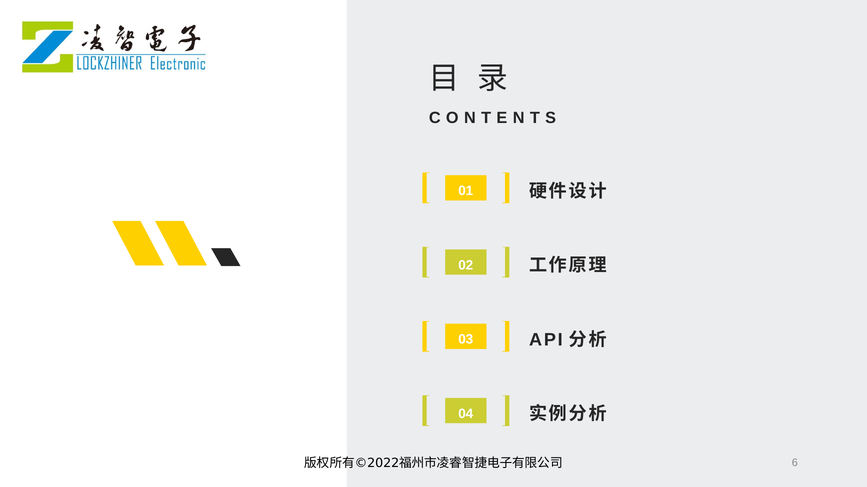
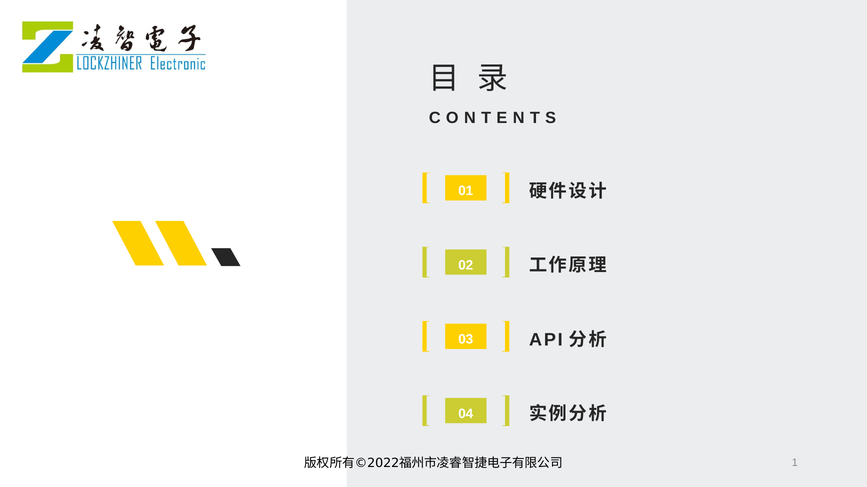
6: 6 -> 1 (795, 464)
